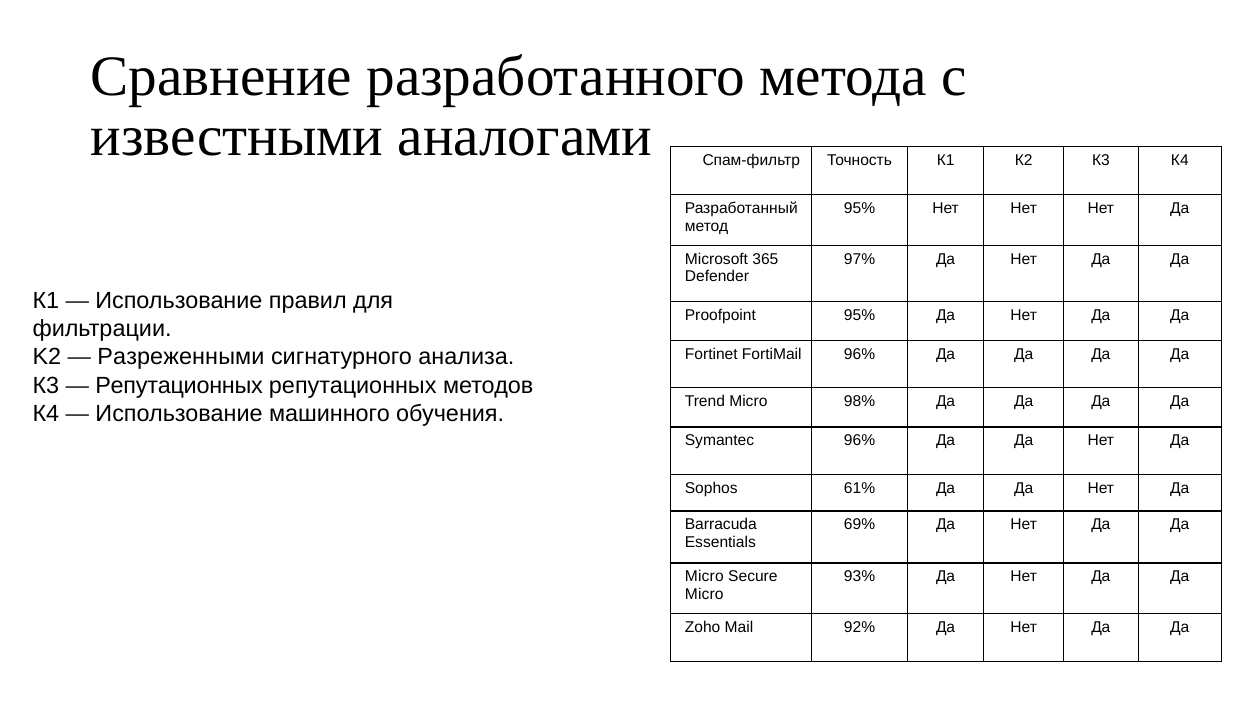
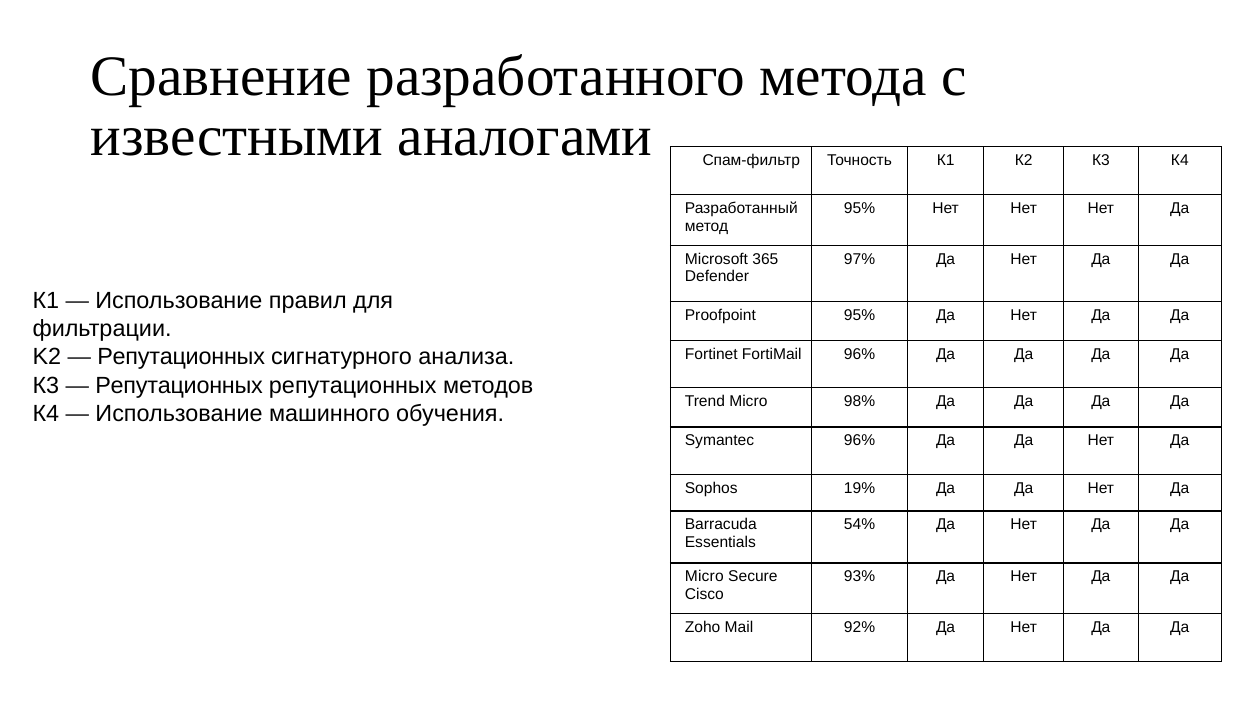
Разреженными: Разреженными -> Репутационных (181, 357)
61%: 61% -> 19% (860, 489)
69%: 69% -> 54% (860, 525)
Micro: Micro -> Cisco (704, 594)
